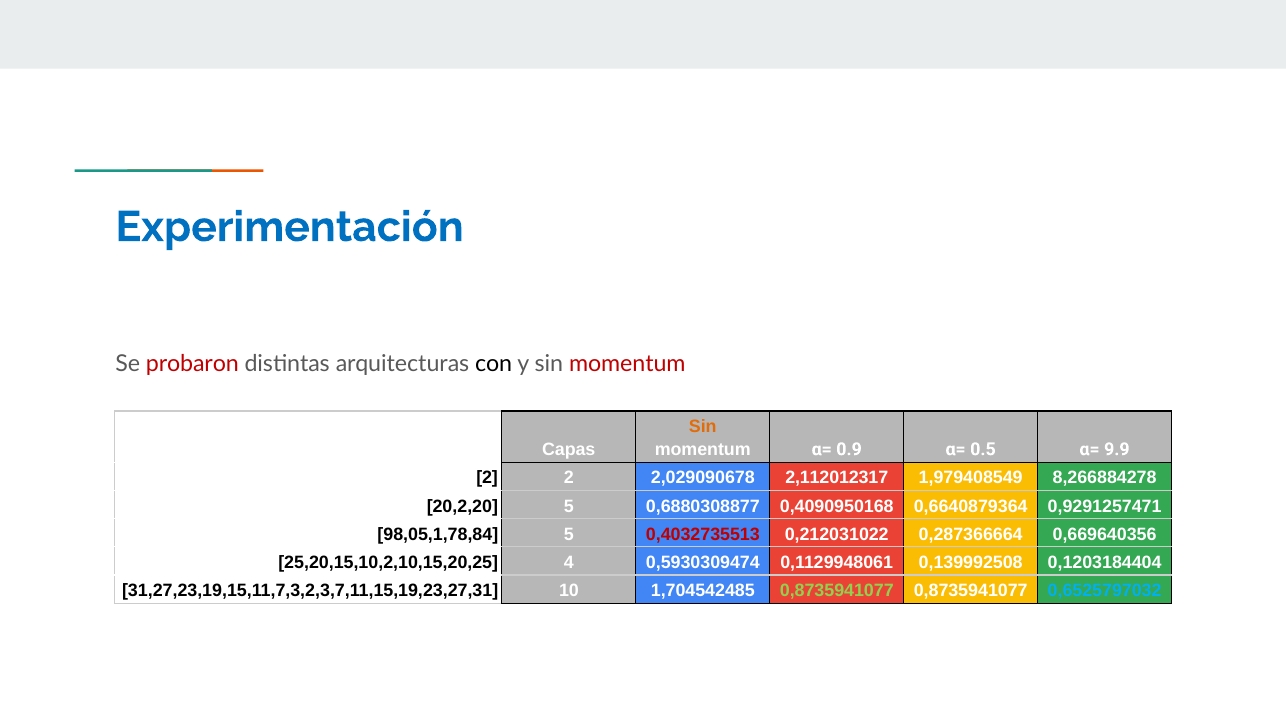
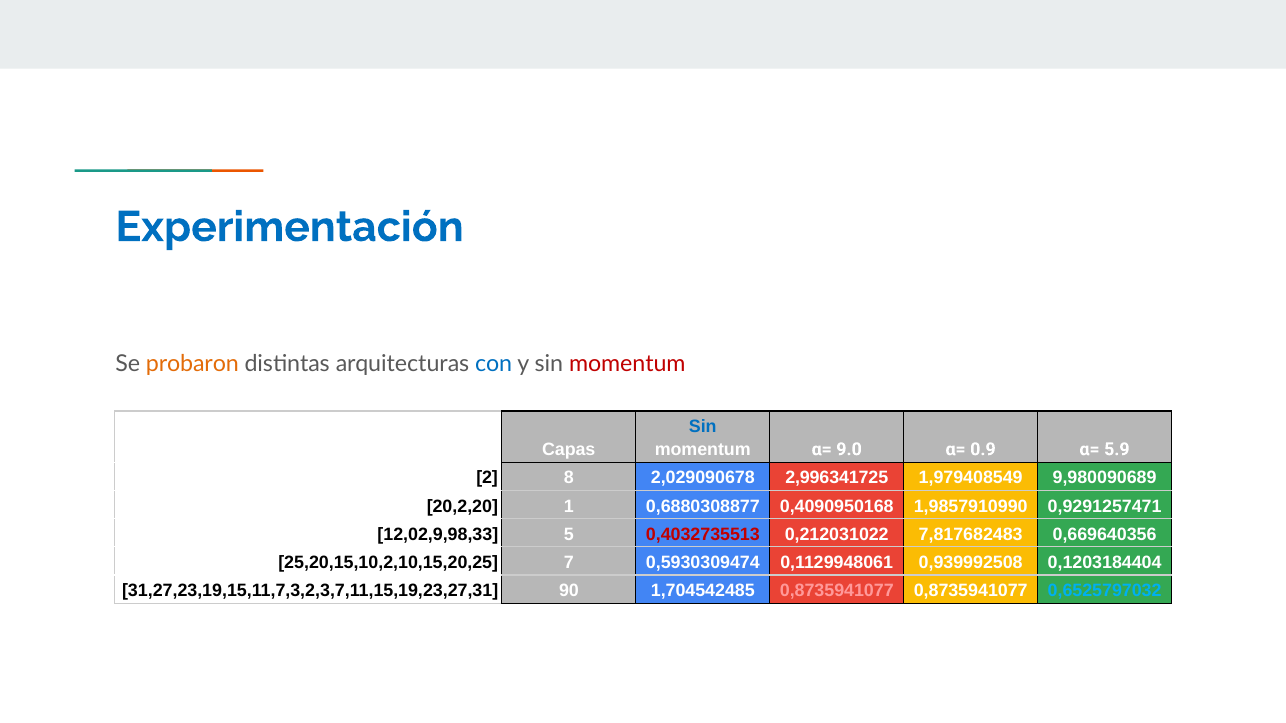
probaron colour: red -> orange (192, 364)
con colour: black -> blue (494, 364)
Sin colour: orange -> blue (703, 427)
0.9: 0.9 -> 9.0 (849, 450)
0.5: 0.5 -> 0.9 (983, 450)
9.9: 9.9 -> 5.9 (1117, 450)
2 2: 2 -> 8 (569, 478)
2,112012317: 2,112012317 -> 2,996341725 (837, 478)
8,266884278: 8,266884278 -> 9,980090689 (1105, 478)
20,2,20 5: 5 -> 1 (569, 506)
0,6640879364: 0,6640879364 -> 1,9857910990 (971, 506)
98,05,1,78,84: 98,05,1,78,84 -> 12,02,9,98,33 (438, 535)
0,287366664: 0,287366664 -> 7,817682483 (971, 535)
4: 4 -> 7 (569, 563)
0,139992508: 0,139992508 -> 0,939992508 (971, 563)
10: 10 -> 90 (569, 591)
0,8735941077 colour: light green -> pink (837, 591)
